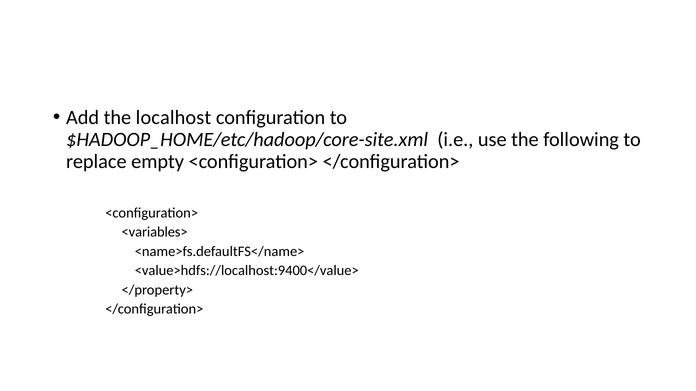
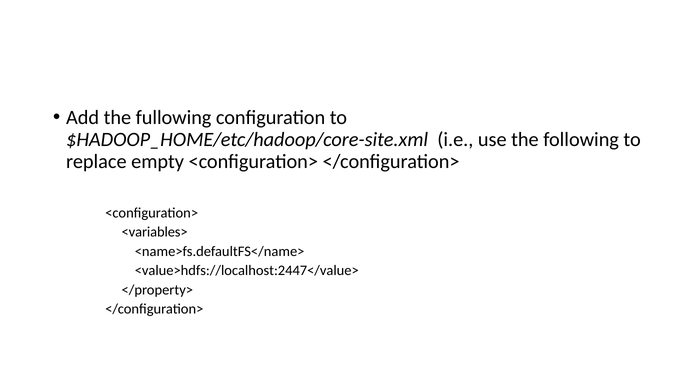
localhost: localhost -> fullowing (174, 118)
<value>hdfs://localhost:9400</value>: <value>hdfs://localhost:9400</value> -> <value>hdfs://localhost:2447</value> (247, 271)
